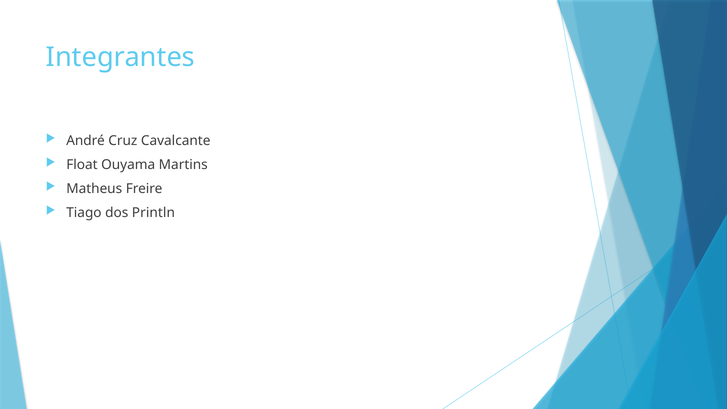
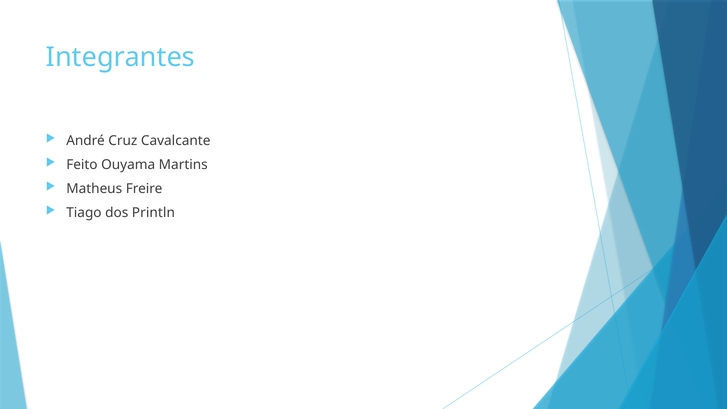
Float: Float -> Feito (82, 165)
